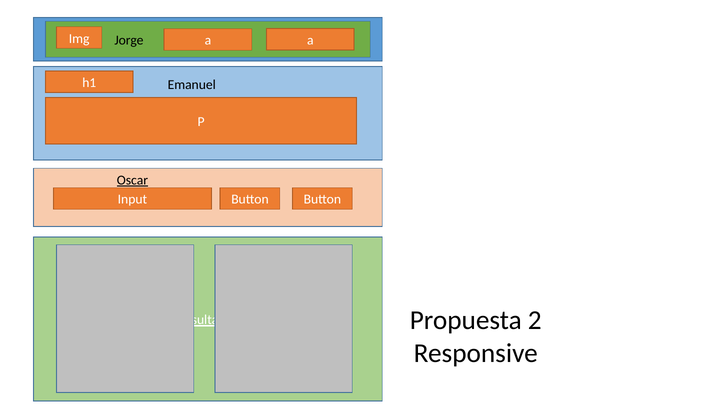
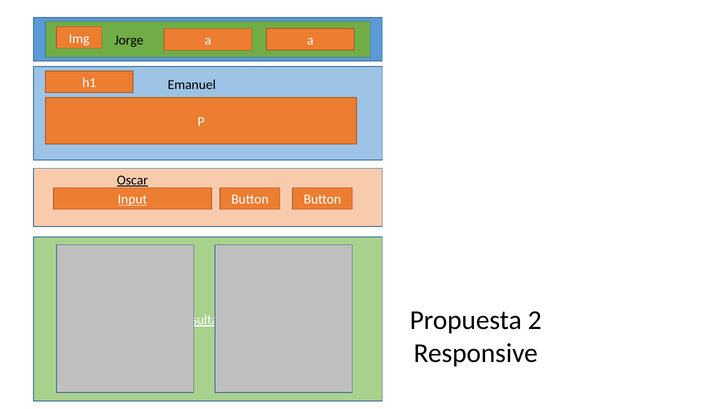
Input underline: none -> present (132, 199)
